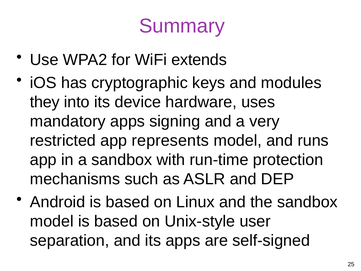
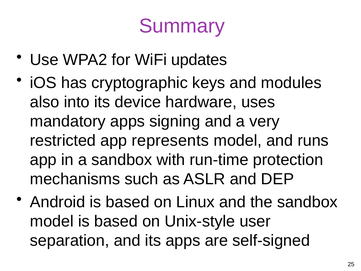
extends: extends -> updates (199, 60)
they: they -> also (45, 102)
